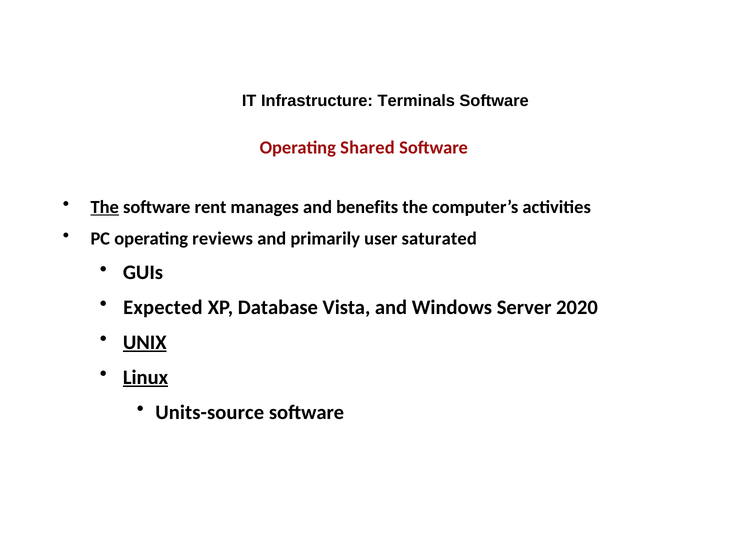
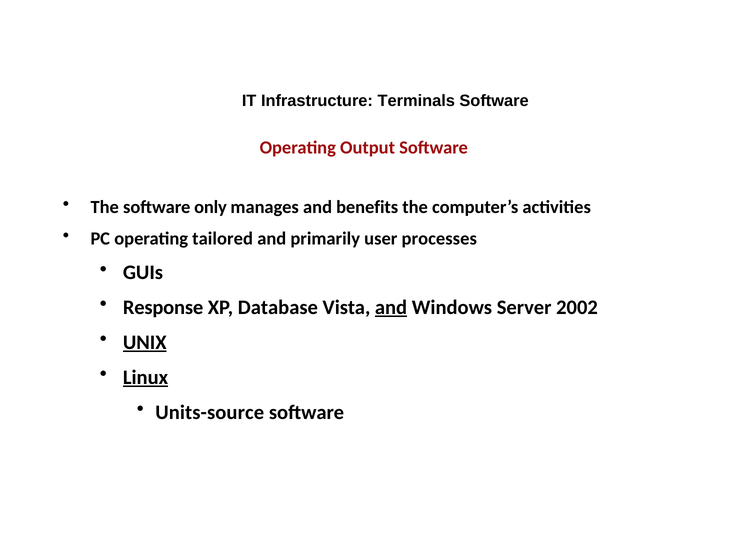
Shared: Shared -> Output (368, 148)
The underline: present -> none (105, 207)
rent: rent -> only (211, 207)
reviews: reviews -> tailored (223, 239)
saturated: saturated -> processes (439, 239)
Expected: Expected -> Response (163, 308)
and underline: none -> present (391, 308)
2020: 2020 -> 2002 (577, 308)
